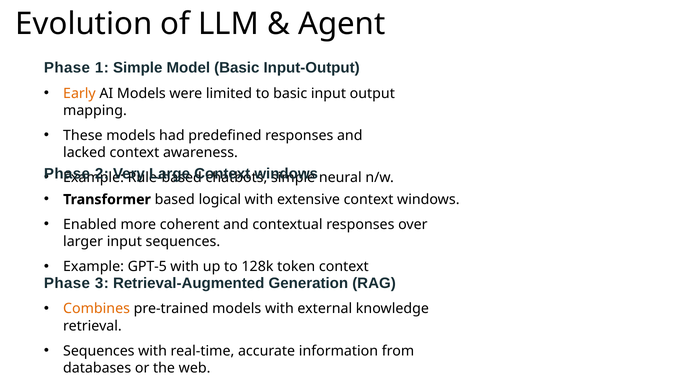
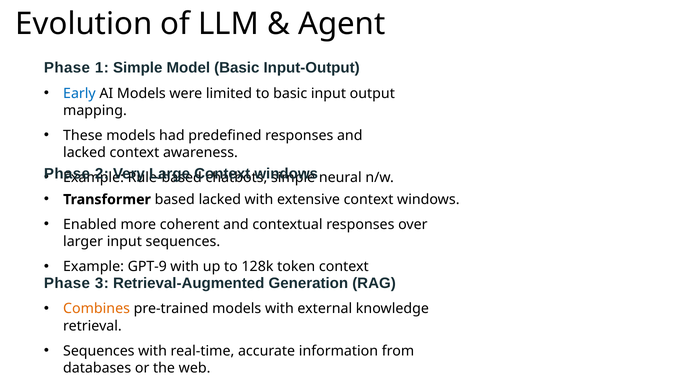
Early colour: orange -> blue (79, 93)
based logical: logical -> lacked (220, 200)
GPT-5: GPT-5 -> GPT-9 (147, 267)
